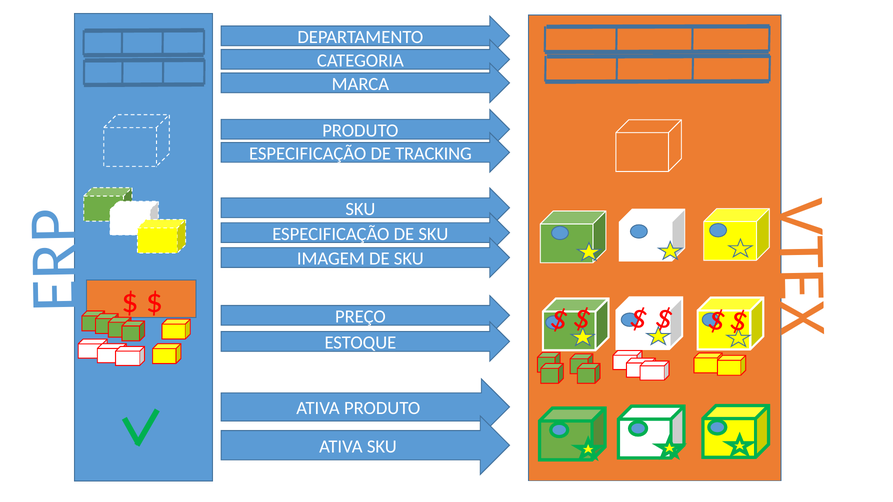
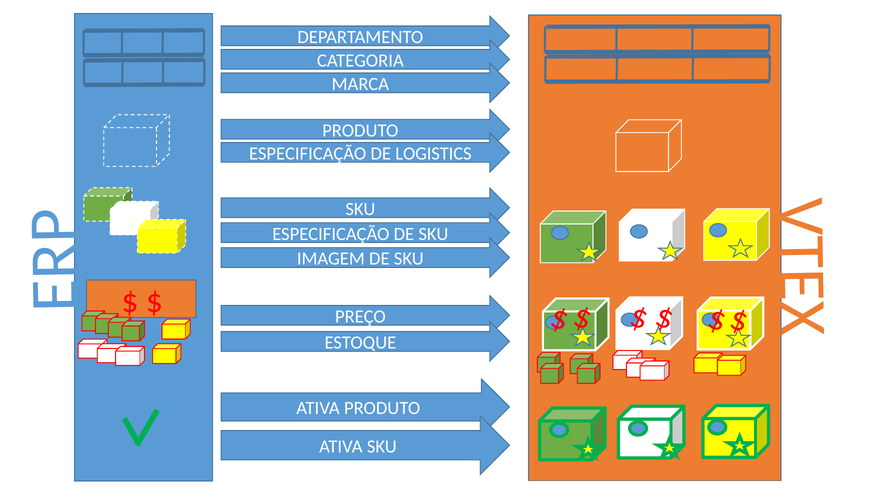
TRACKING: TRACKING -> LOGISTICS (433, 154)
